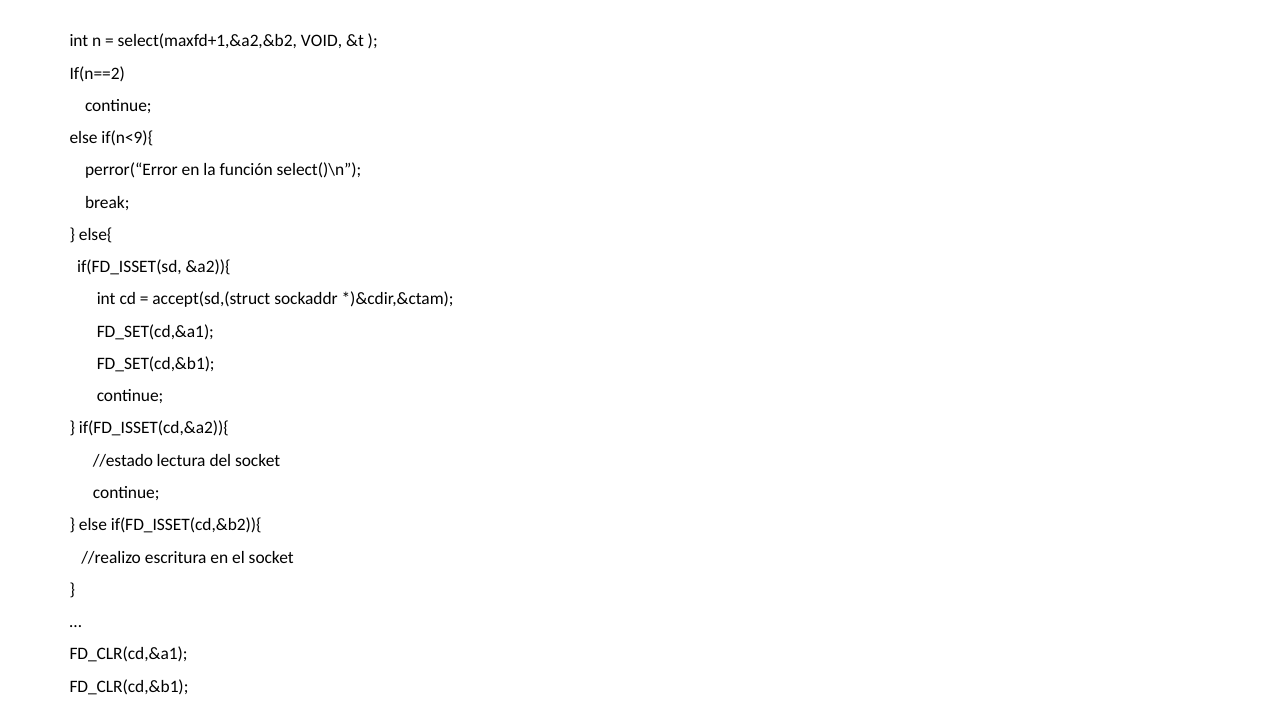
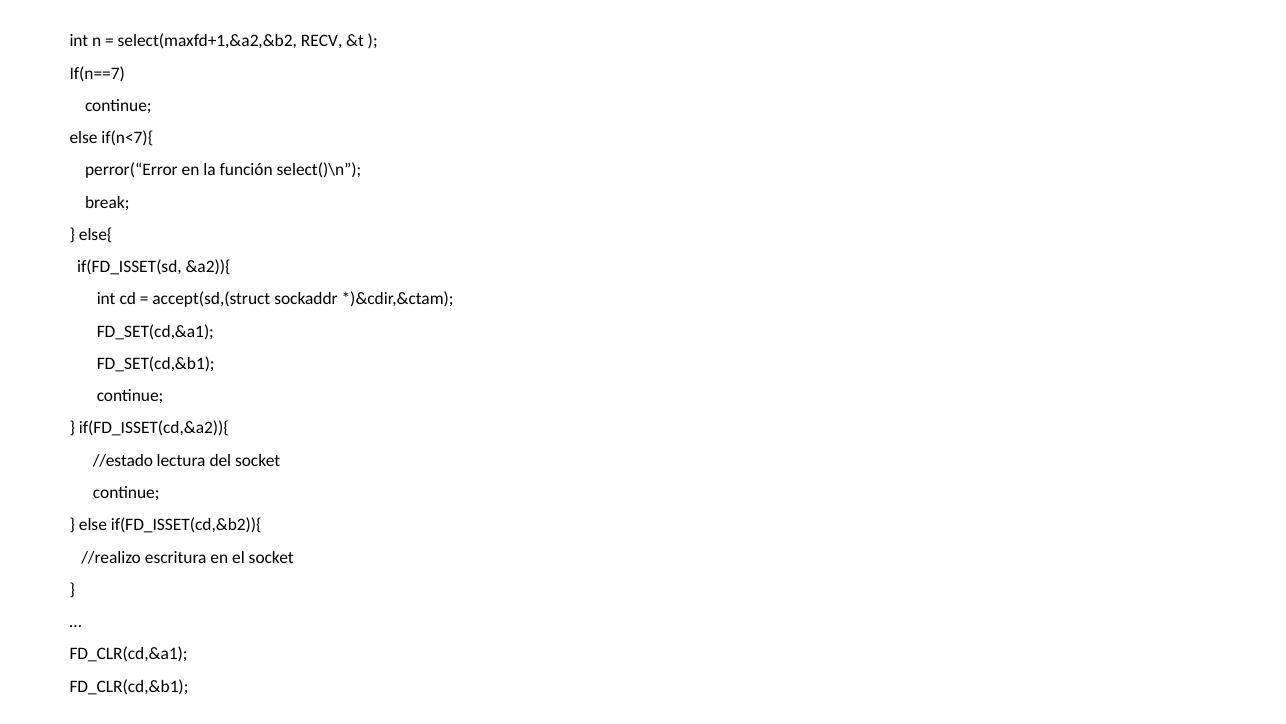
VOID: VOID -> RECV (322, 41)
If(n==2: If(n==2 -> If(n==7 (97, 73)
if(n<9){: if(n<9){ -> if(n<7){ (127, 138)
